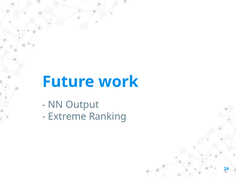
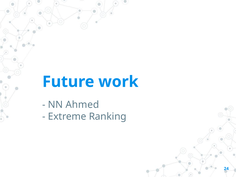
Output: Output -> Ahmed (82, 105)
